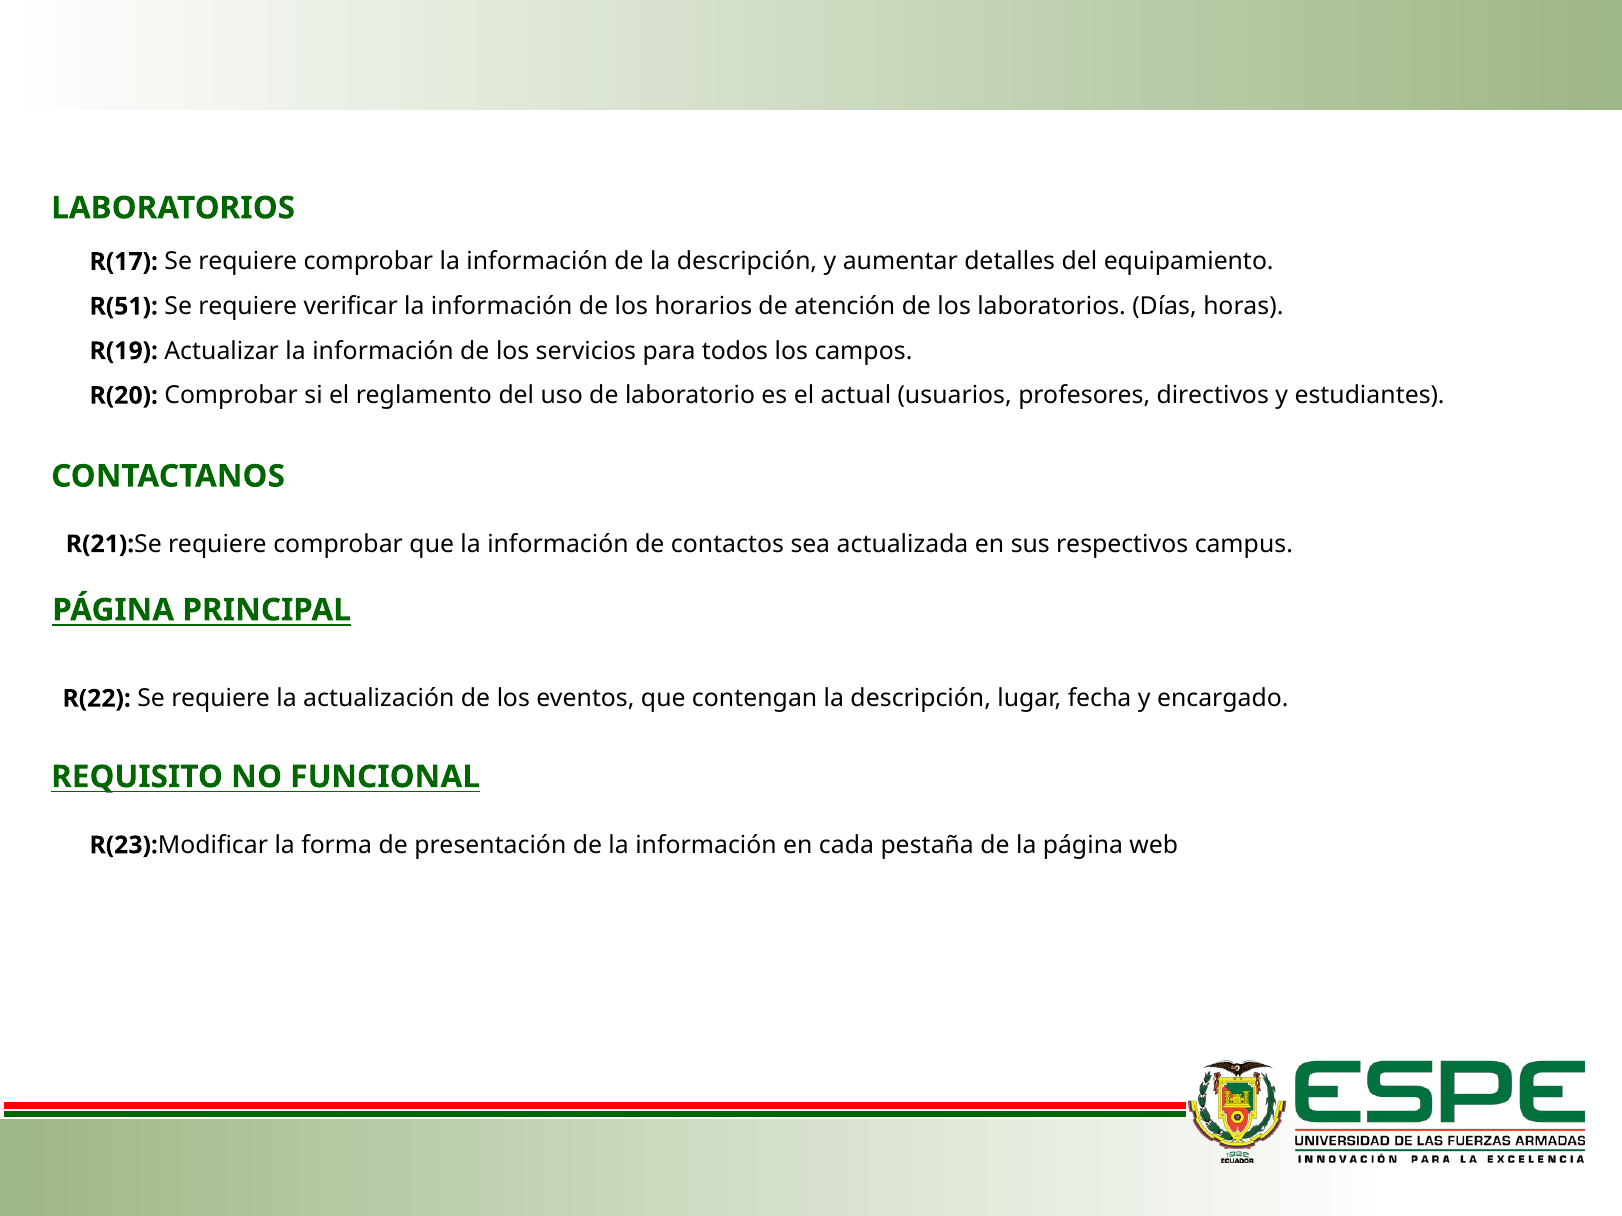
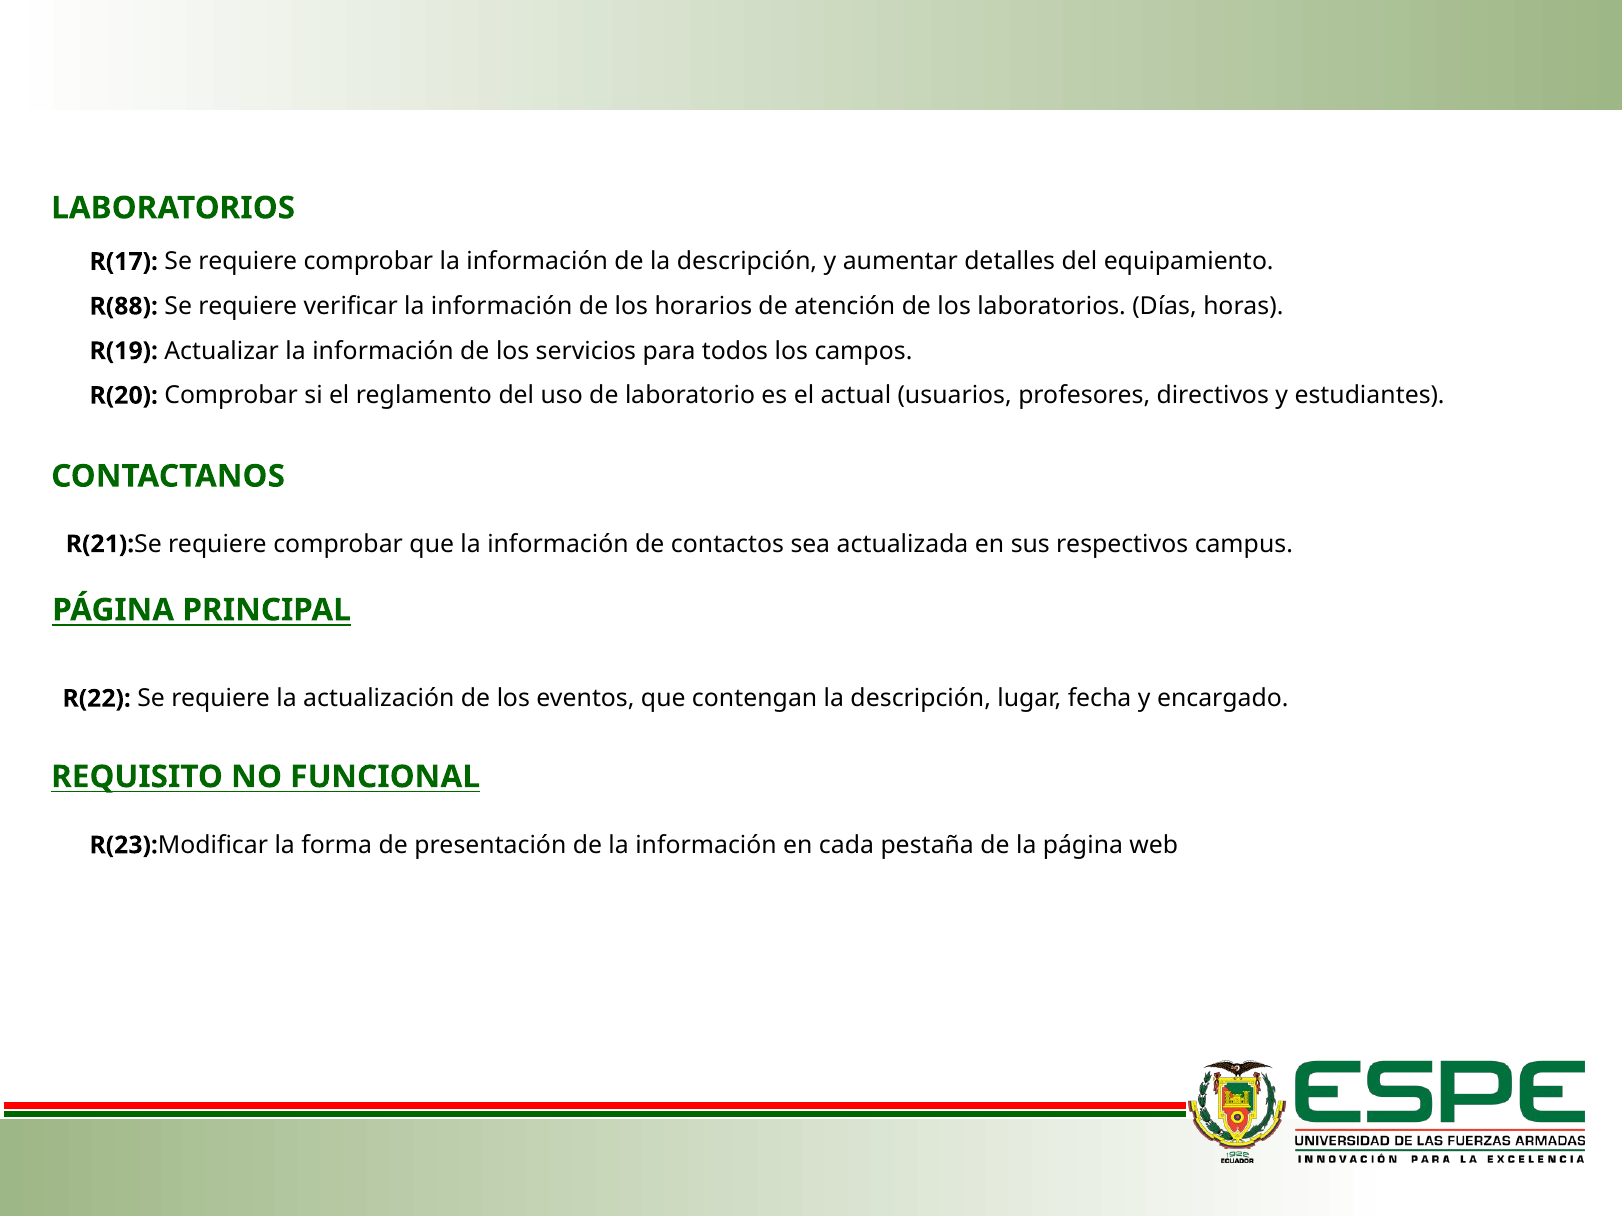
R(51: R(51 -> R(88 (124, 306)
